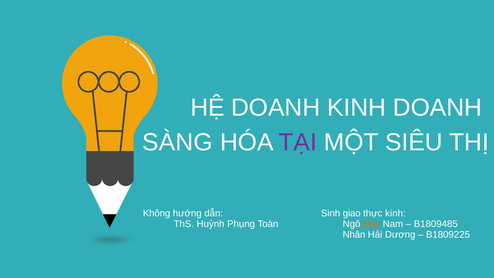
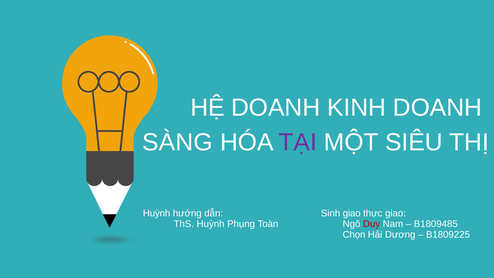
Không: Không -> Huỳnh (157, 213)
thực kinh: kinh -> giao (396, 213)
Duy colour: orange -> red (372, 224)
Nhân: Nhân -> Chọn (354, 235)
